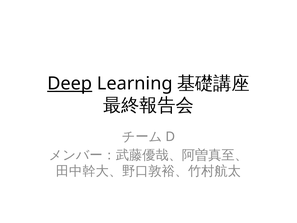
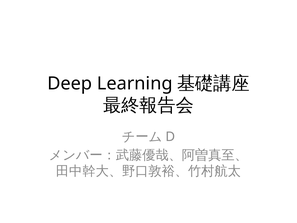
Deep underline: present -> none (70, 83)
